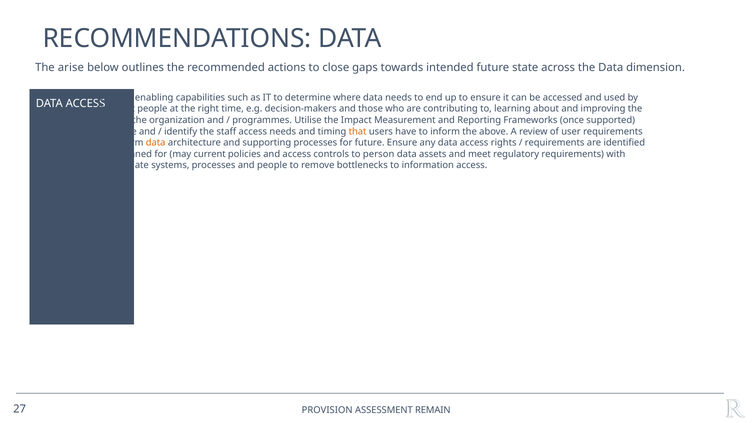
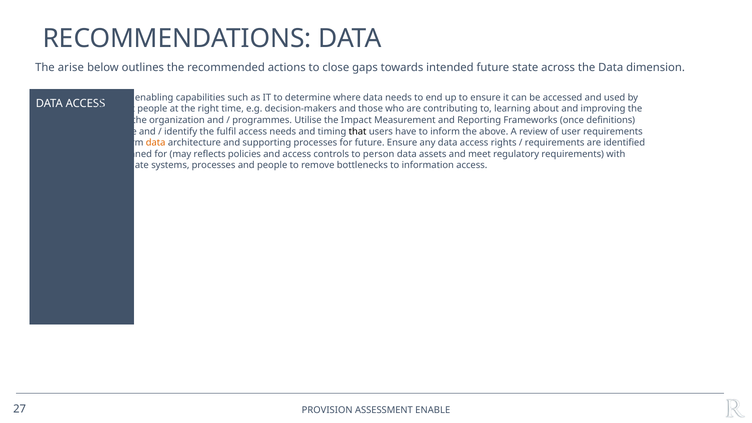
supported: supported -> definitions (611, 120)
staff: staff -> fulfil (226, 131)
that colour: orange -> black (358, 131)
current: current -> reflects (210, 154)
REMAIN: REMAIN -> ENABLE (433, 410)
